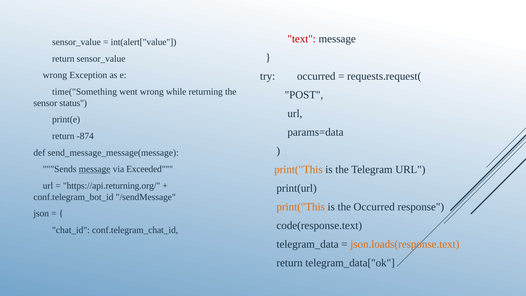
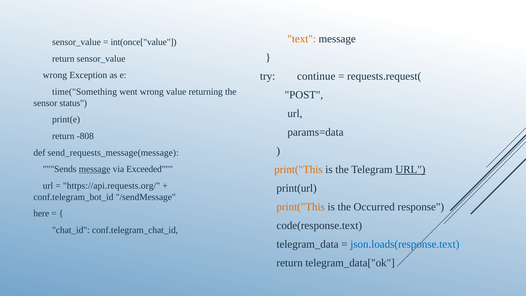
text colour: red -> orange (302, 39)
int(alert["value: int(alert["value -> int(once["value (144, 42)
try occurred: occurred -> continue (316, 76)
while: while -> value (176, 92)
-874: -874 -> -808 (85, 136)
send_message_message(message: send_message_message(message -> send_requests_message(message (113, 153)
URL underline: none -> present (410, 169)
https://api.returning.org/: https://api.returning.org/ -> https://api.requests.org/ (112, 186)
json: json -> here (41, 213)
json.loads(response.text colour: orange -> blue (405, 244)
